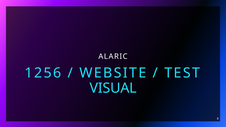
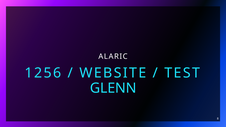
VISUAL: VISUAL -> GLENN (113, 88)
